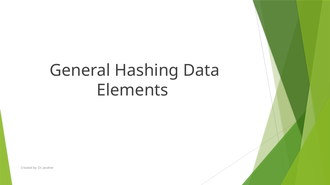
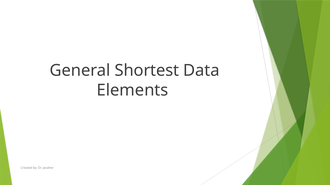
Hashing: Hashing -> Shortest (147, 71)
